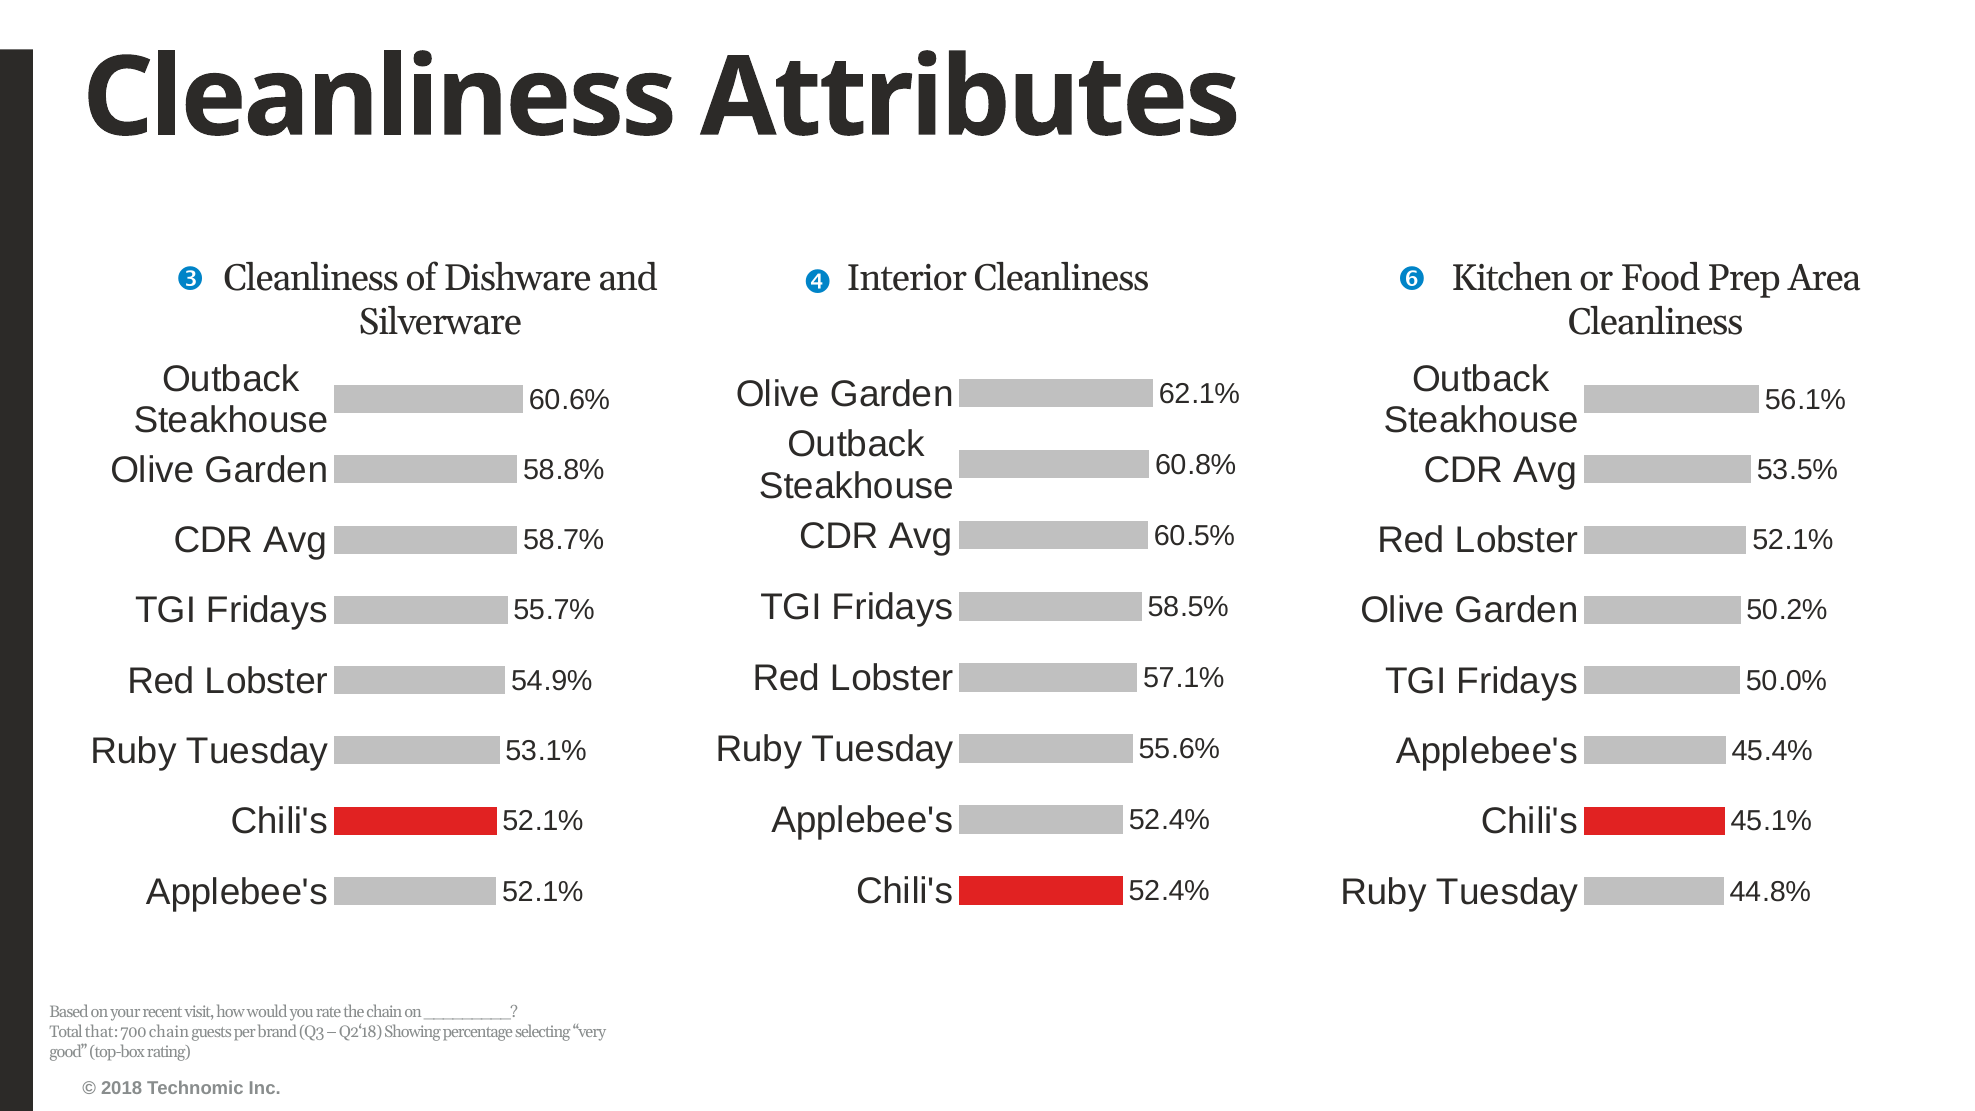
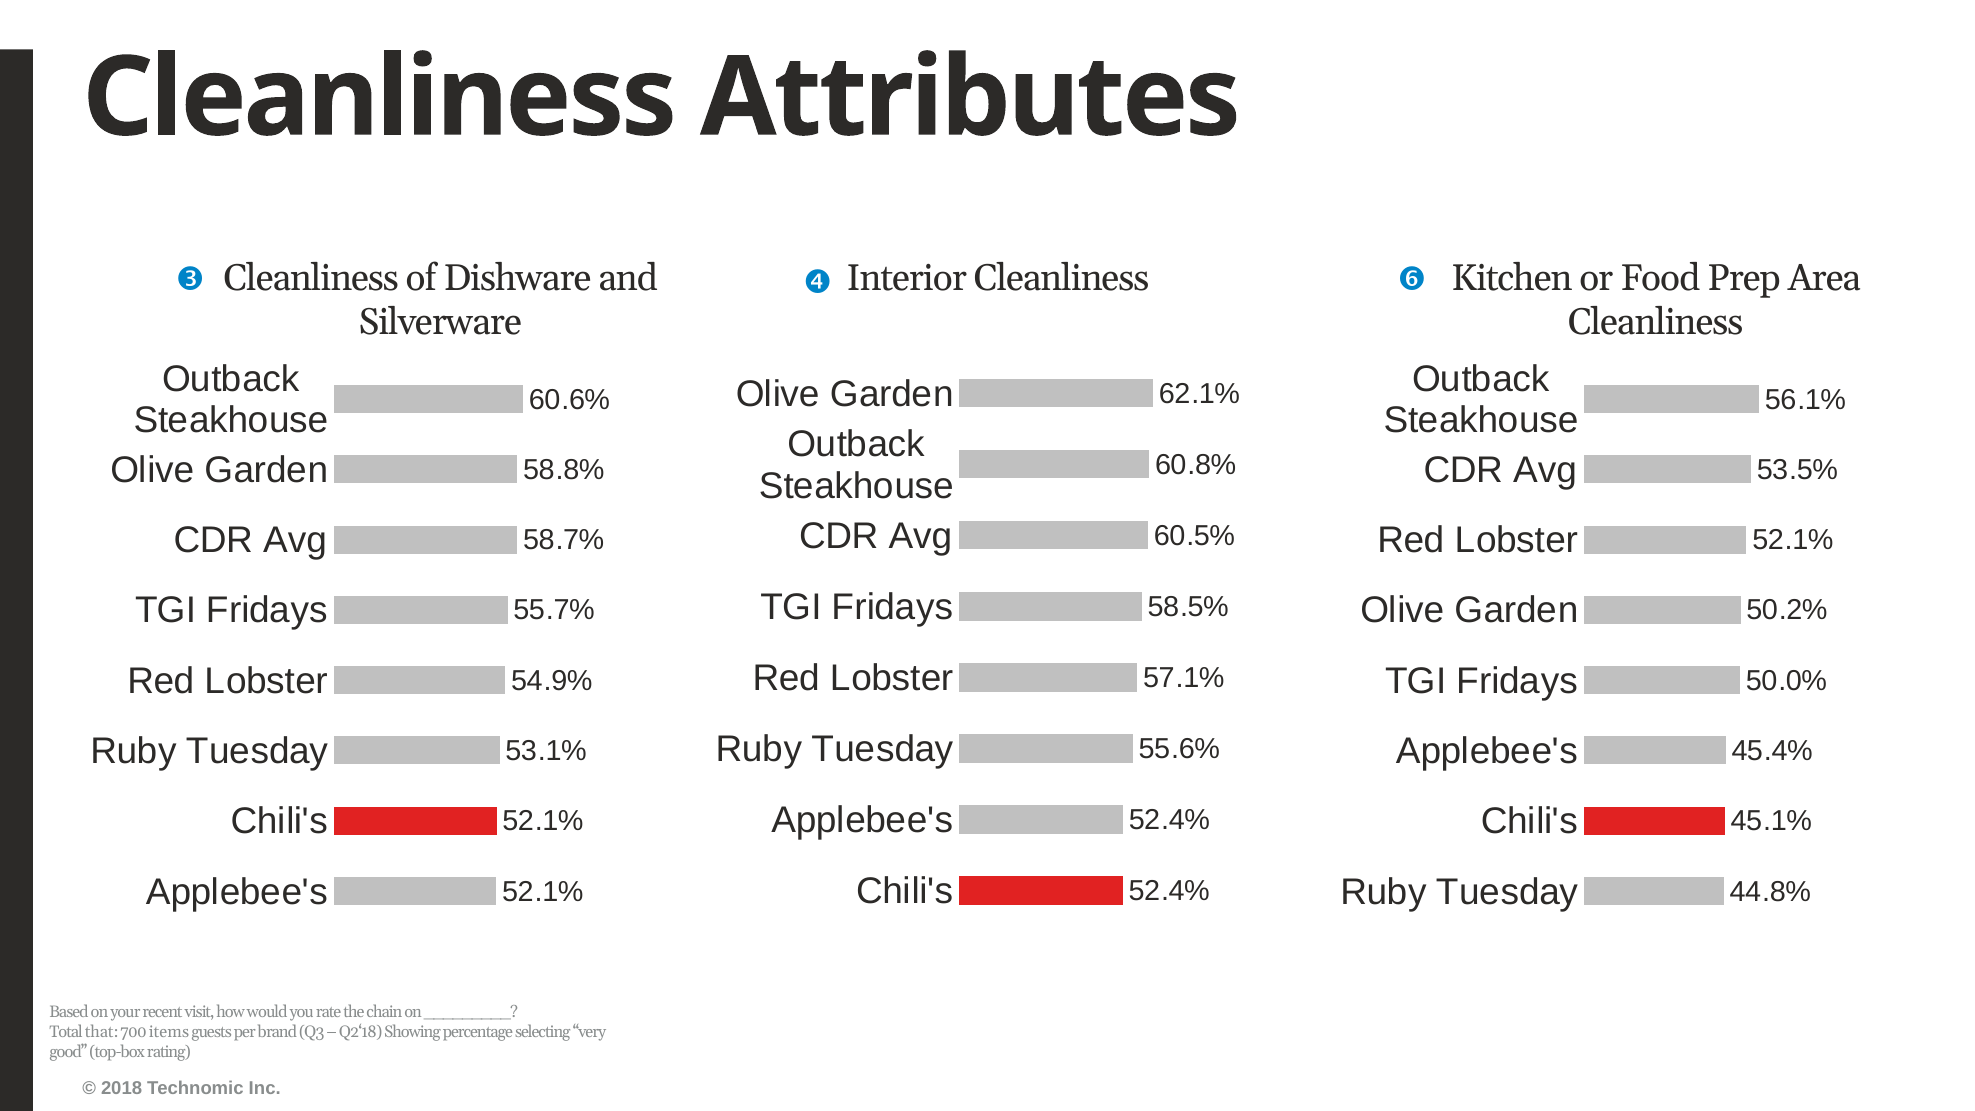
700 chain: chain -> items (169, 1032)
